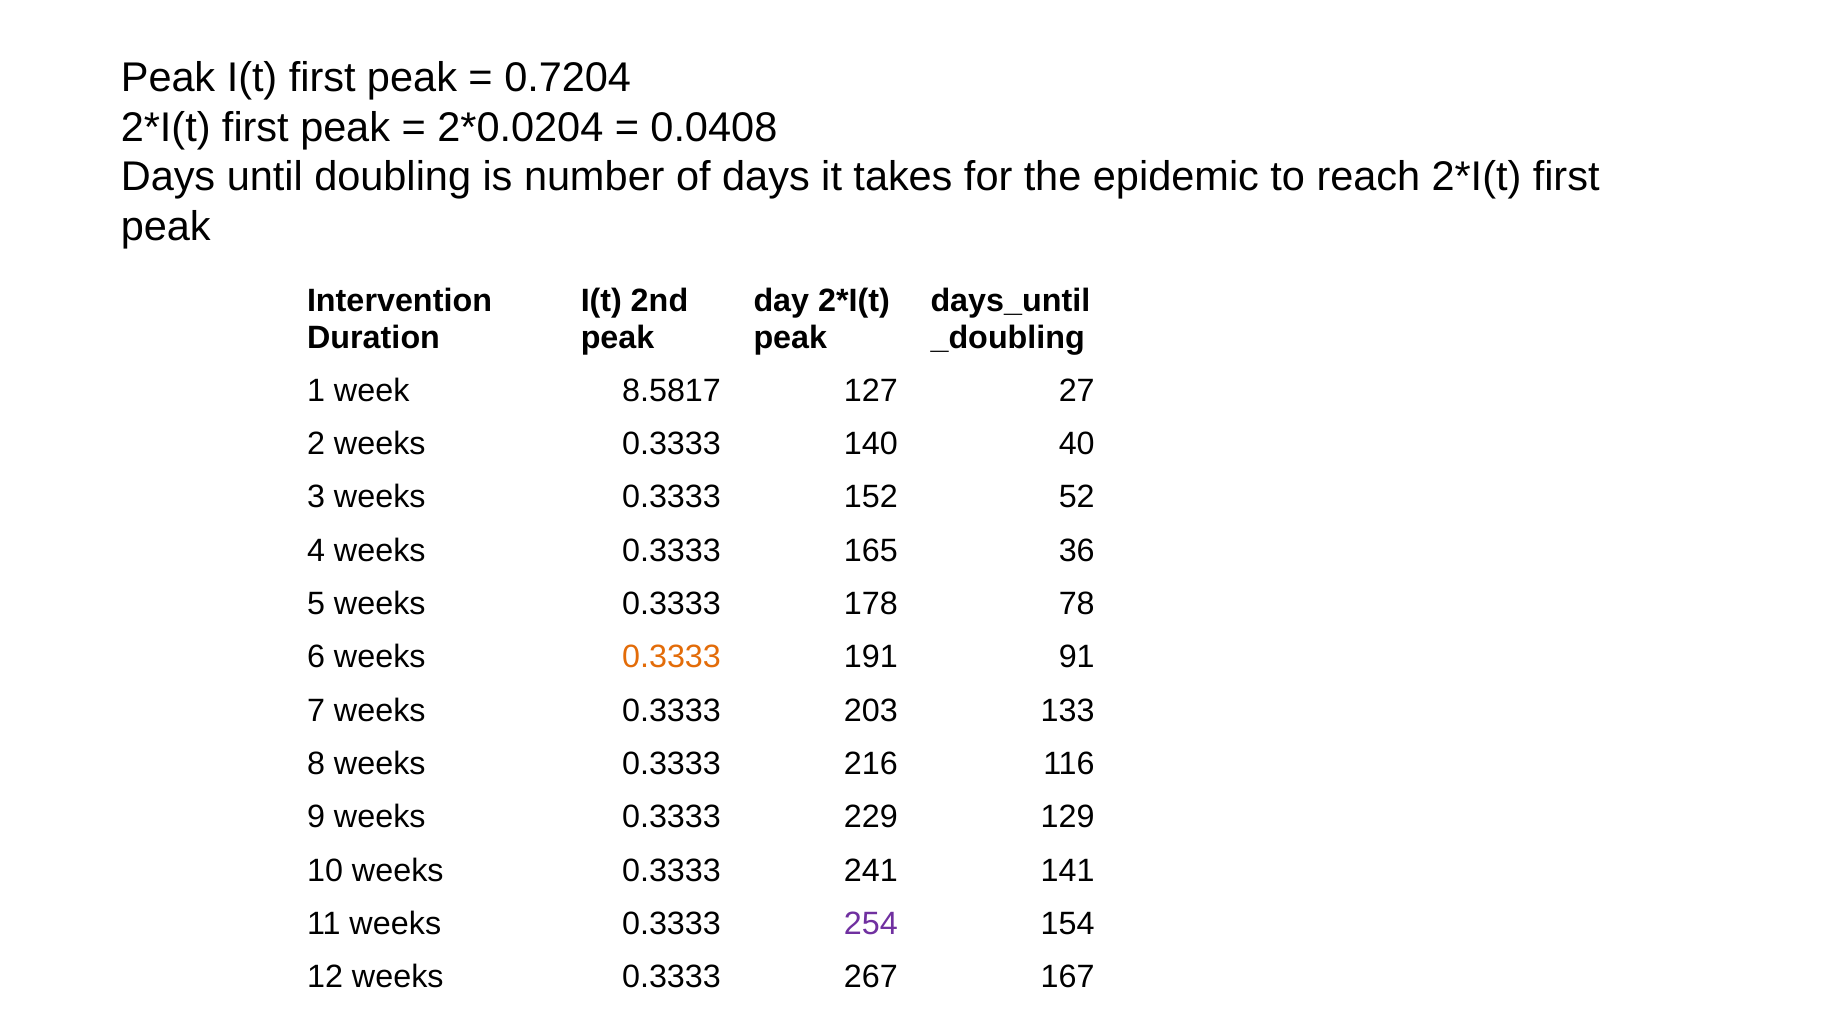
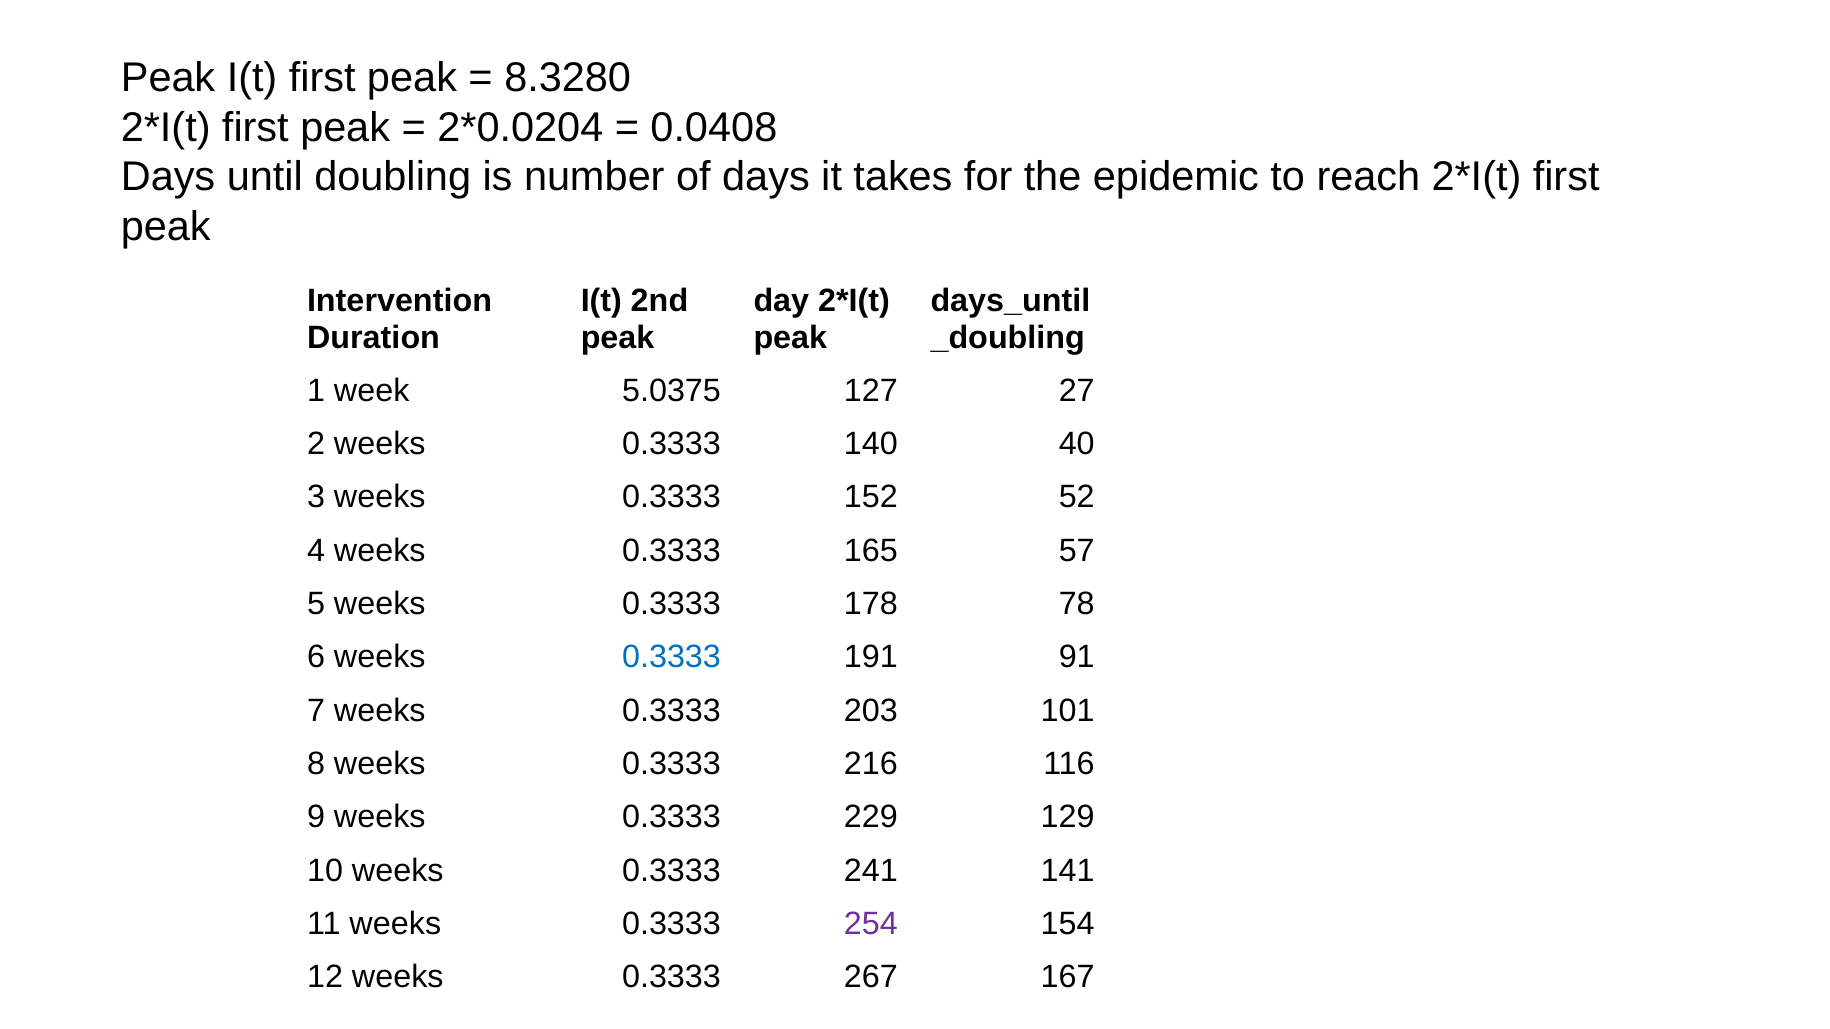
0.7204: 0.7204 -> 8.3280 (568, 78)
8.5817: 8.5817 -> 5.0375 (672, 391)
36: 36 -> 57 (1077, 551)
0.3333 colour: orange -> blue (672, 657)
133: 133 -> 101 (1068, 711)
